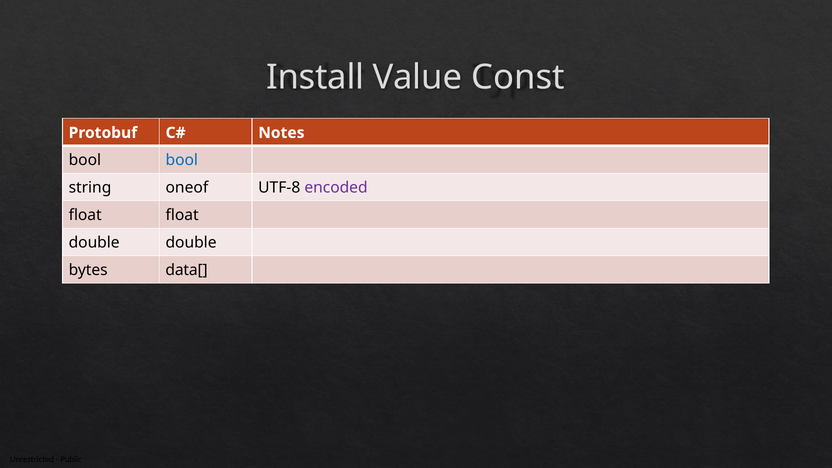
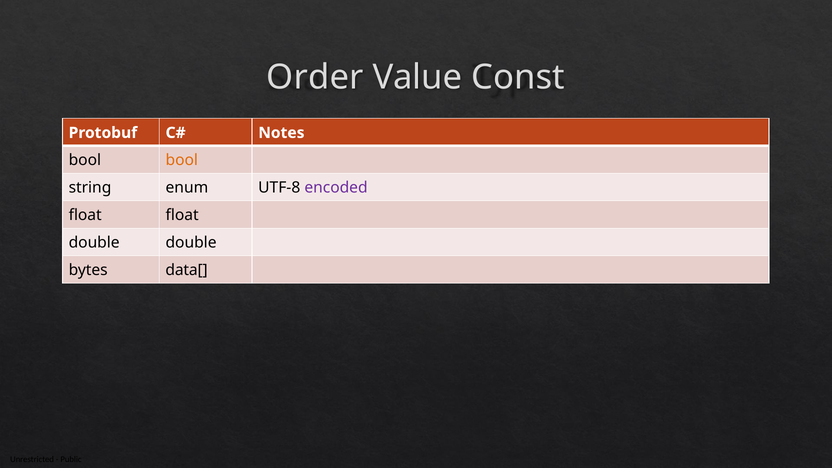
Install: Install -> Order (315, 77)
bool colour: blue -> orange (182, 160)
oneof: oneof -> enum (187, 188)
